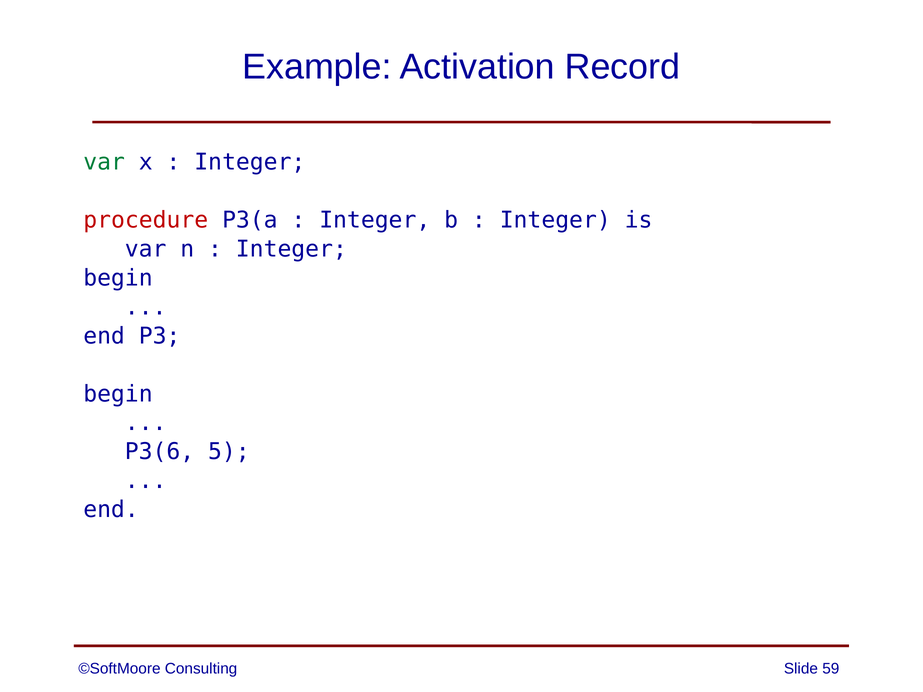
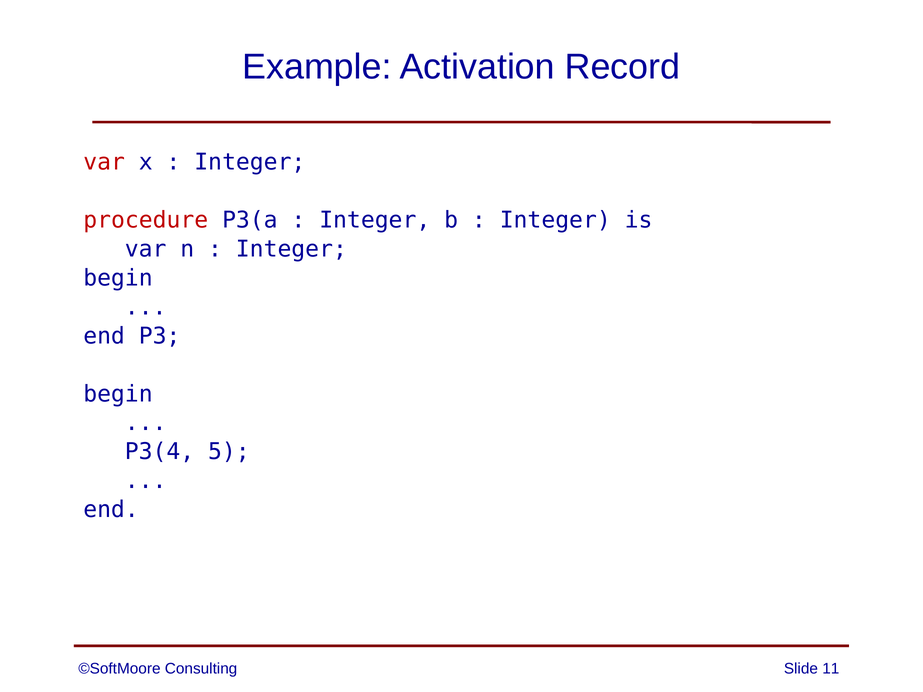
var colour: green -> red (104, 162)
P3(6: P3(6 -> P3(4 (160, 452)
59: 59 -> 11 (831, 669)
